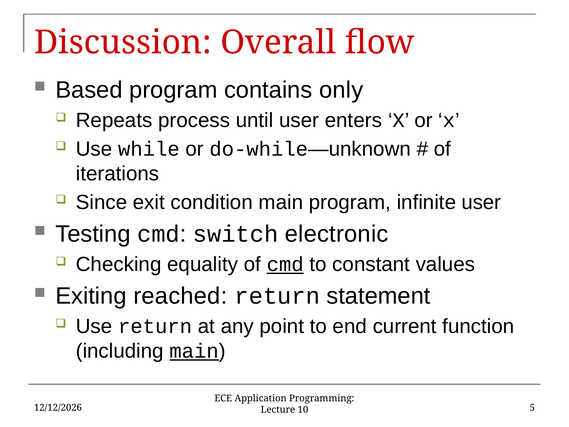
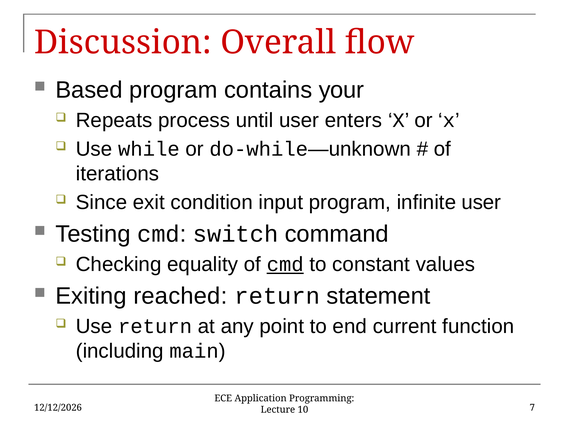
only: only -> your (341, 90)
condition main: main -> input (281, 202)
electronic: electronic -> command (337, 234)
main underline: present -> none (194, 351)
5: 5 -> 7 (532, 408)
